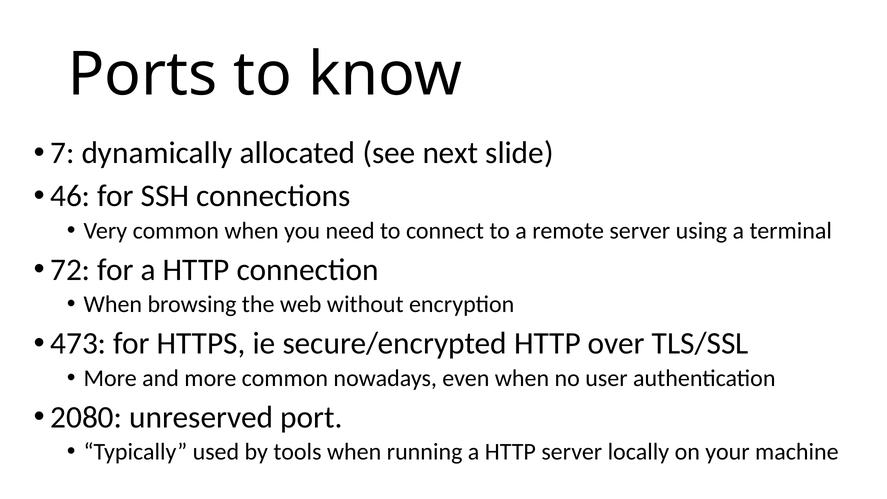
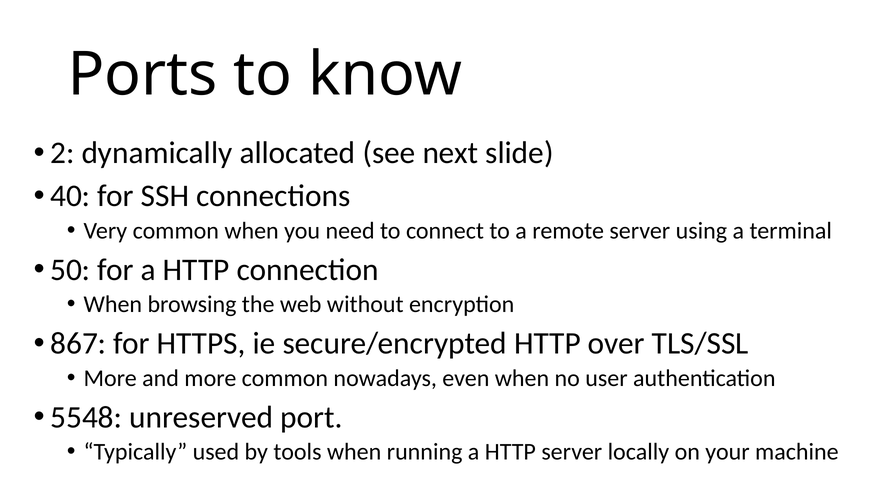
7: 7 -> 2 (62, 153)
46: 46 -> 40 (70, 196)
72: 72 -> 50 (70, 270)
473: 473 -> 867 (78, 343)
2080: 2080 -> 5548 (86, 417)
